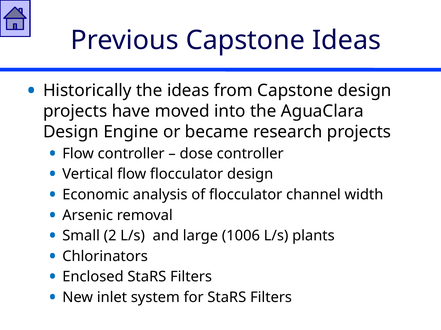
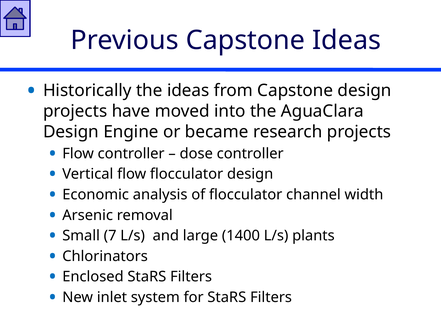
2: 2 -> 7 (110, 236)
1006: 1006 -> 1400 (241, 236)
